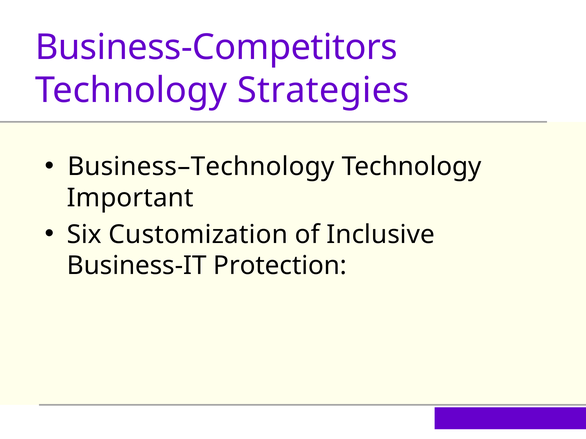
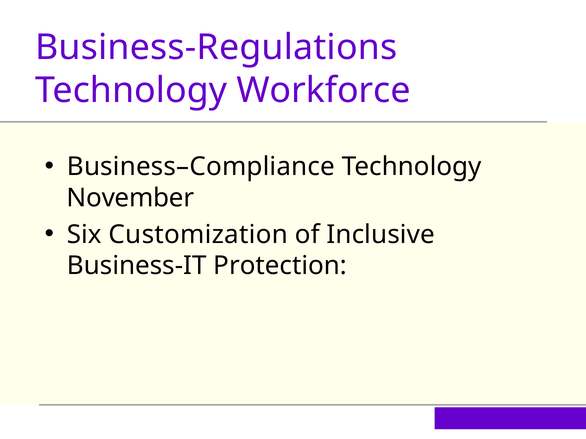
Business-Competitors: Business-Competitors -> Business-Regulations (216, 47)
Strategies: Strategies -> Workforce (323, 90)
Business–Technology: Business–Technology -> Business–Compliance (201, 167)
Important: Important -> November (130, 198)
